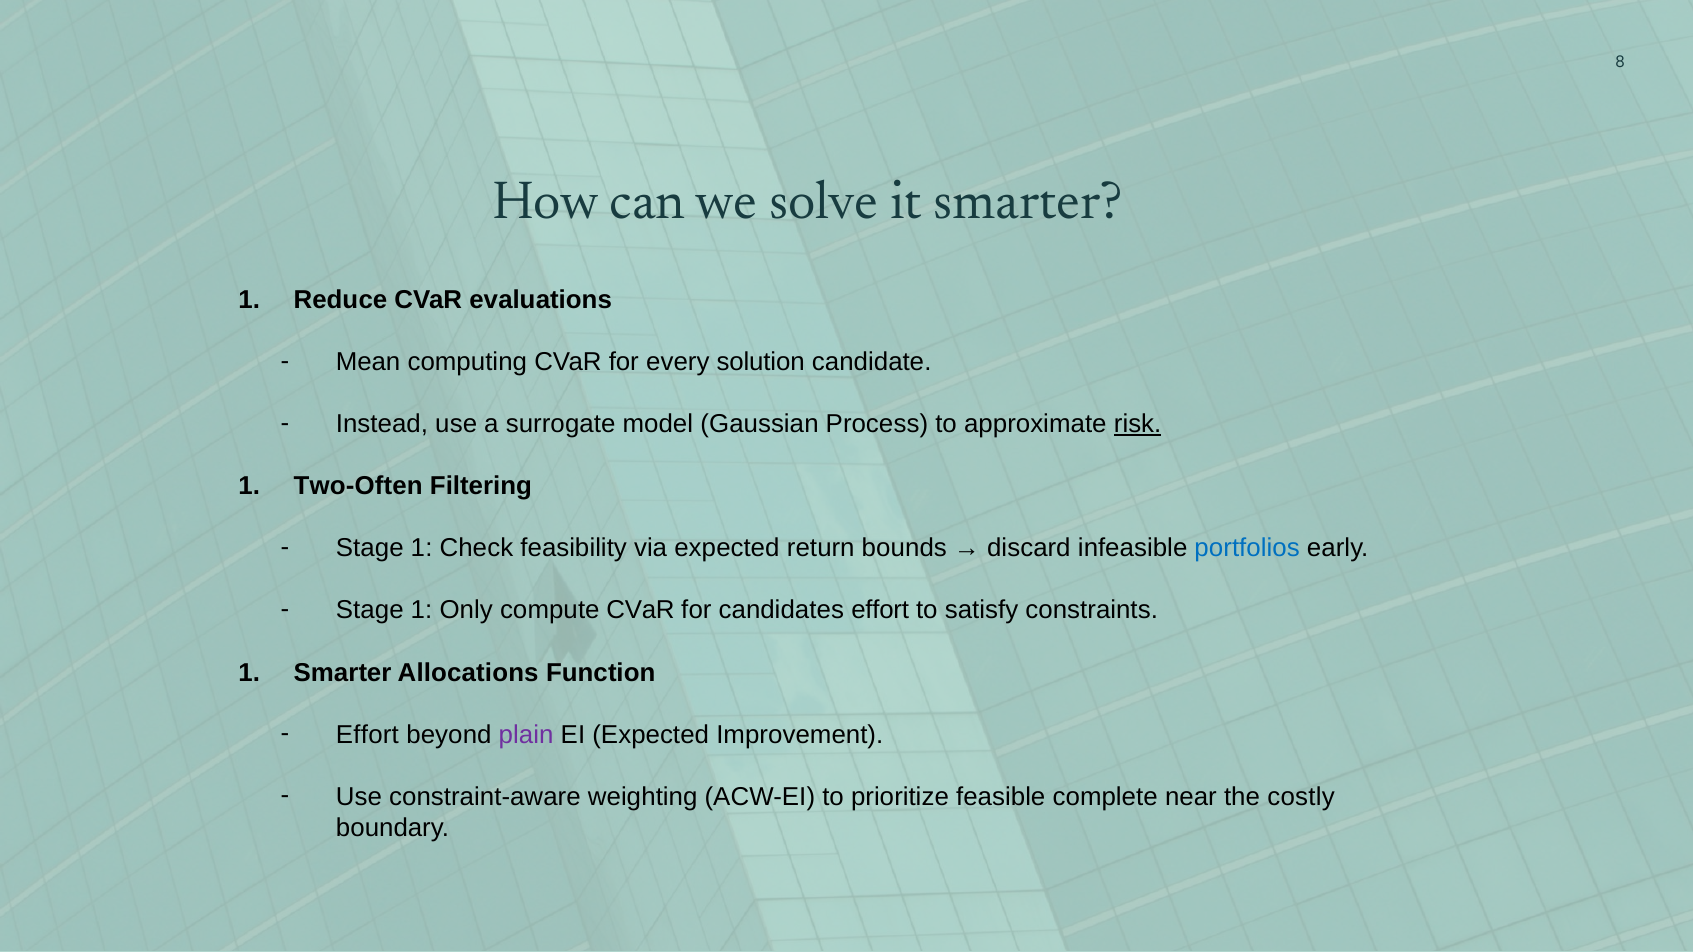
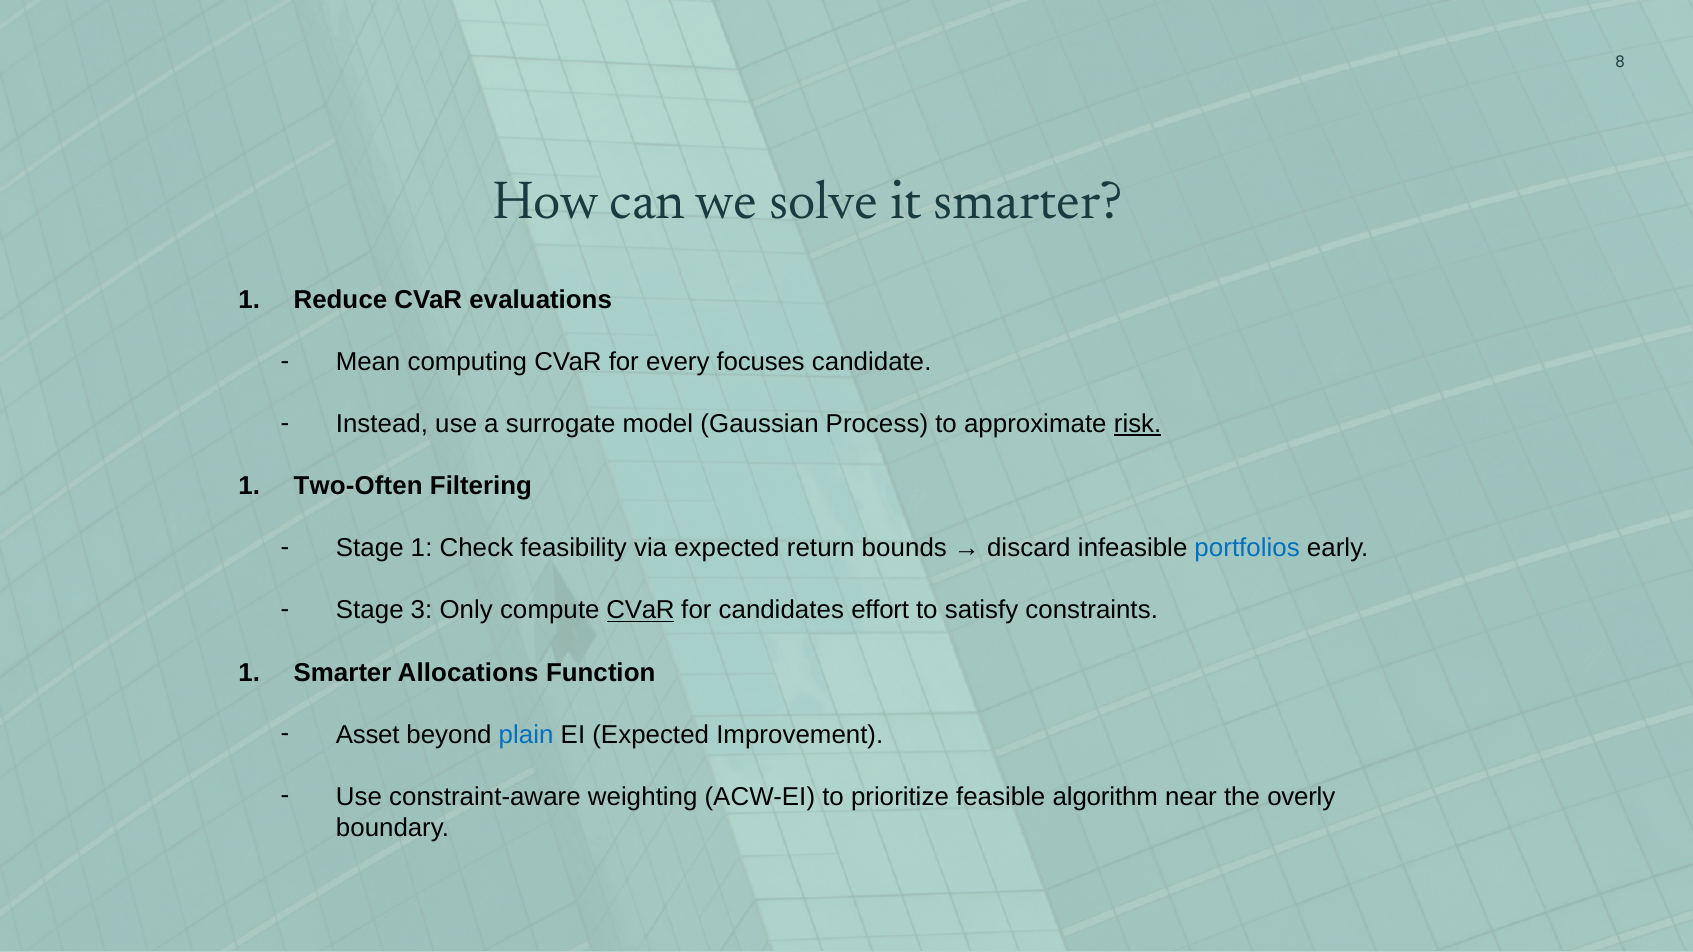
solution: solution -> focuses (761, 362)
1: 1 -> 3 (422, 611)
CVaR underline: none -> present (640, 611)
Effort: Effort -> Asset (368, 735)
plain colour: purple -> blue (526, 735)
complete: complete -> algorithm (1105, 797)
costly: costly -> overly (1301, 797)
